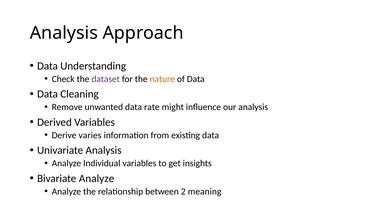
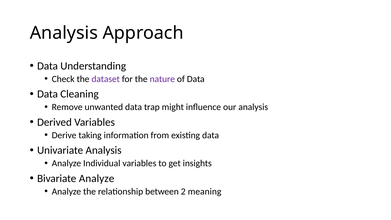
nature colour: orange -> purple (162, 79)
rate: rate -> trap (152, 107)
varies: varies -> taking (90, 135)
